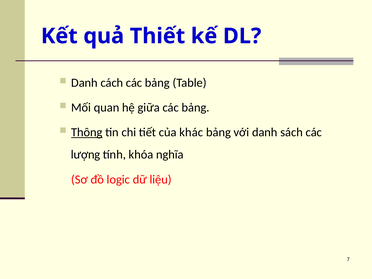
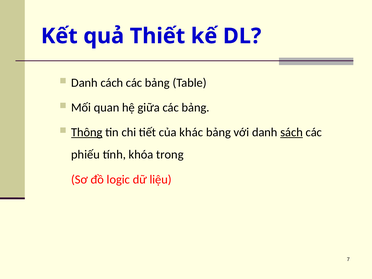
sách underline: none -> present (292, 132)
lượng: lượng -> phiếu (86, 155)
nghĩa: nghĩa -> trong (170, 155)
